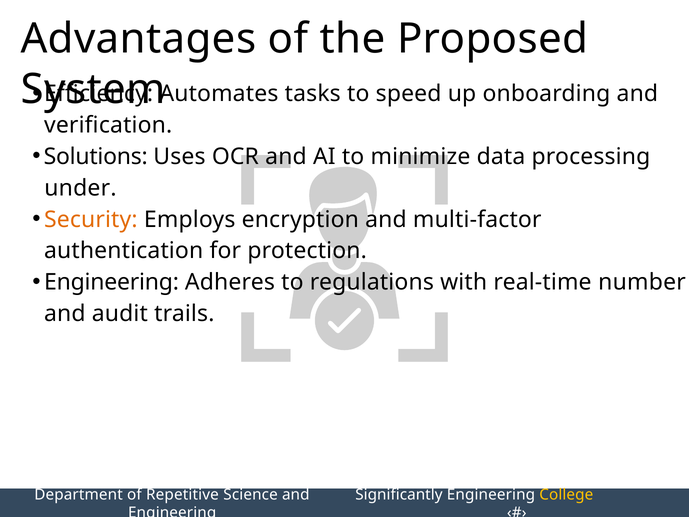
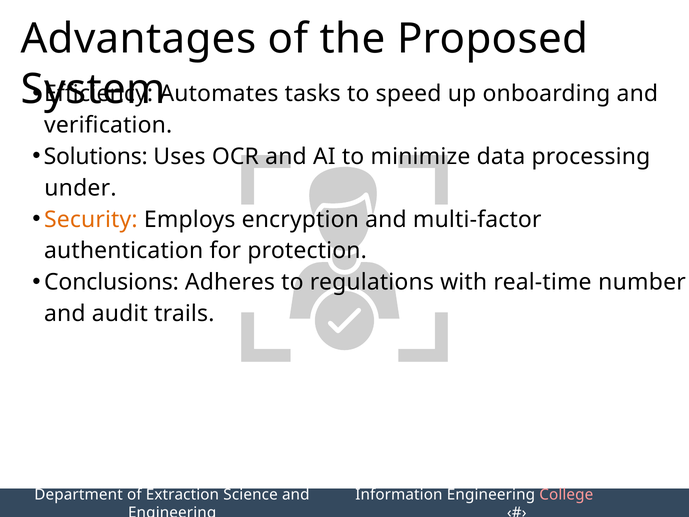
Engineering: Engineering -> Conclusions (111, 282)
Repetitive: Repetitive -> Extraction (182, 494)
Significantly: Significantly -> Information (399, 494)
College colour: yellow -> pink (566, 494)
